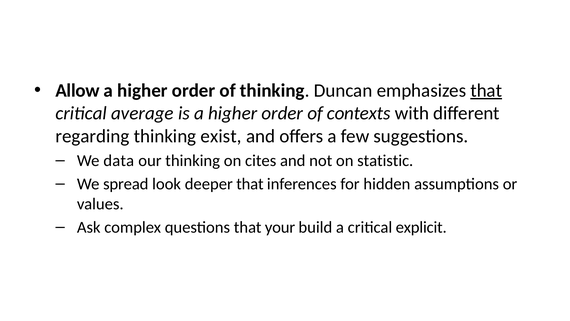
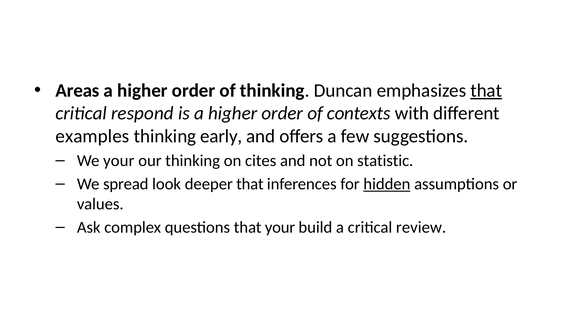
Allow: Allow -> Areas (78, 90)
average: average -> respond (142, 113)
regarding: regarding -> examples (92, 136)
exist: exist -> early (221, 136)
We data: data -> your (119, 161)
hidden underline: none -> present (387, 184)
explicit: explicit -> review (421, 227)
